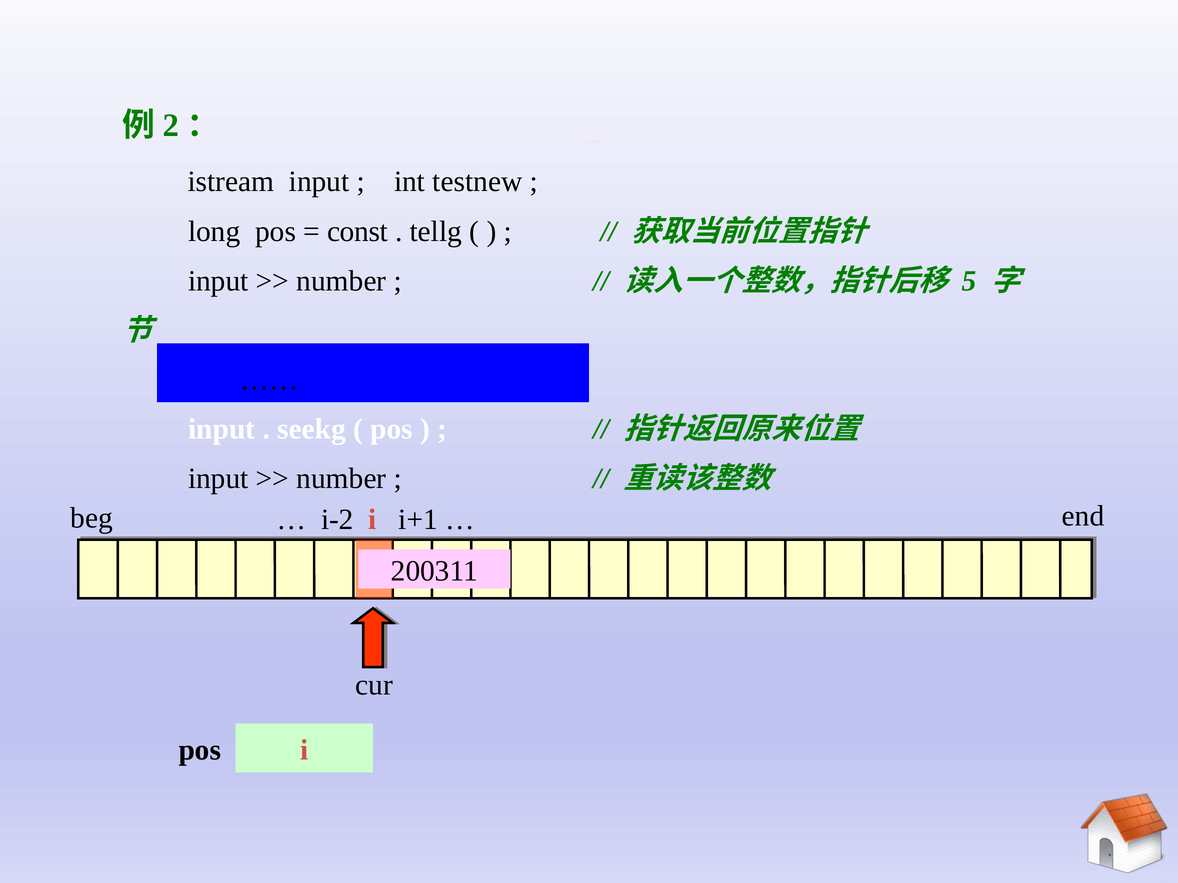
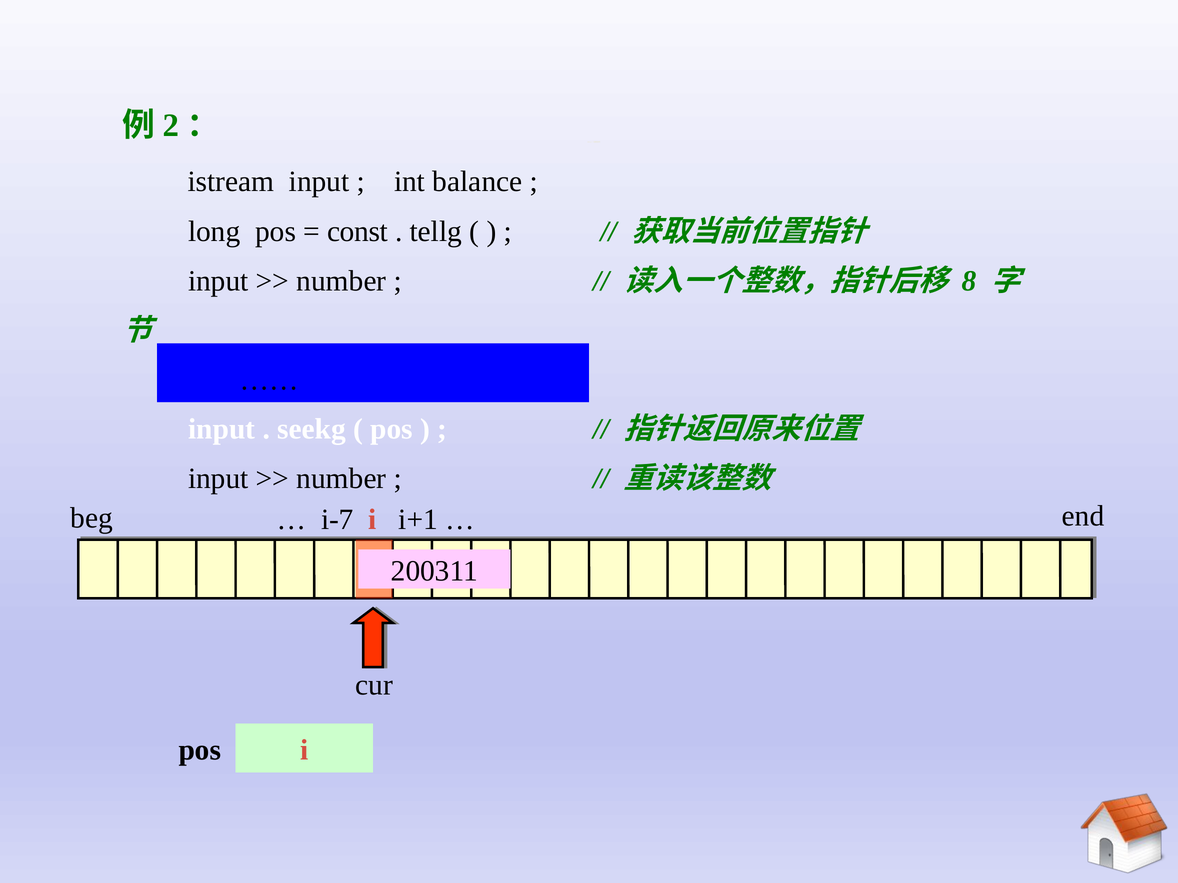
testnew: testnew -> balance (477, 182)
5: 5 -> 8 (969, 281)
i-2: i-2 -> i-7 (337, 520)
